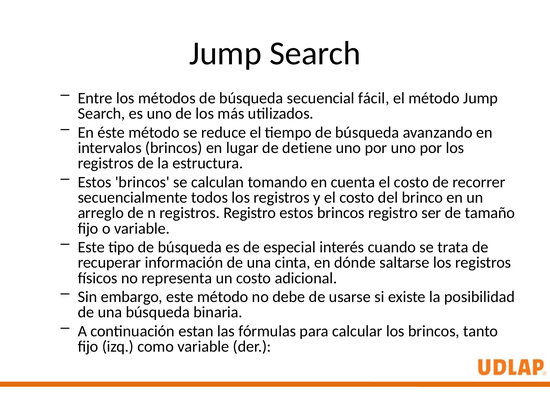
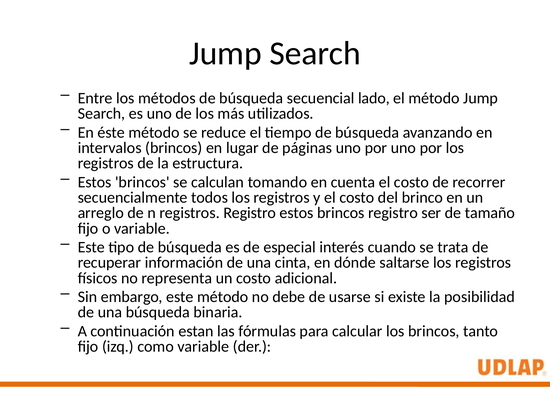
fácil: fácil -> lado (374, 98)
detiene: detiene -> páginas (307, 148)
